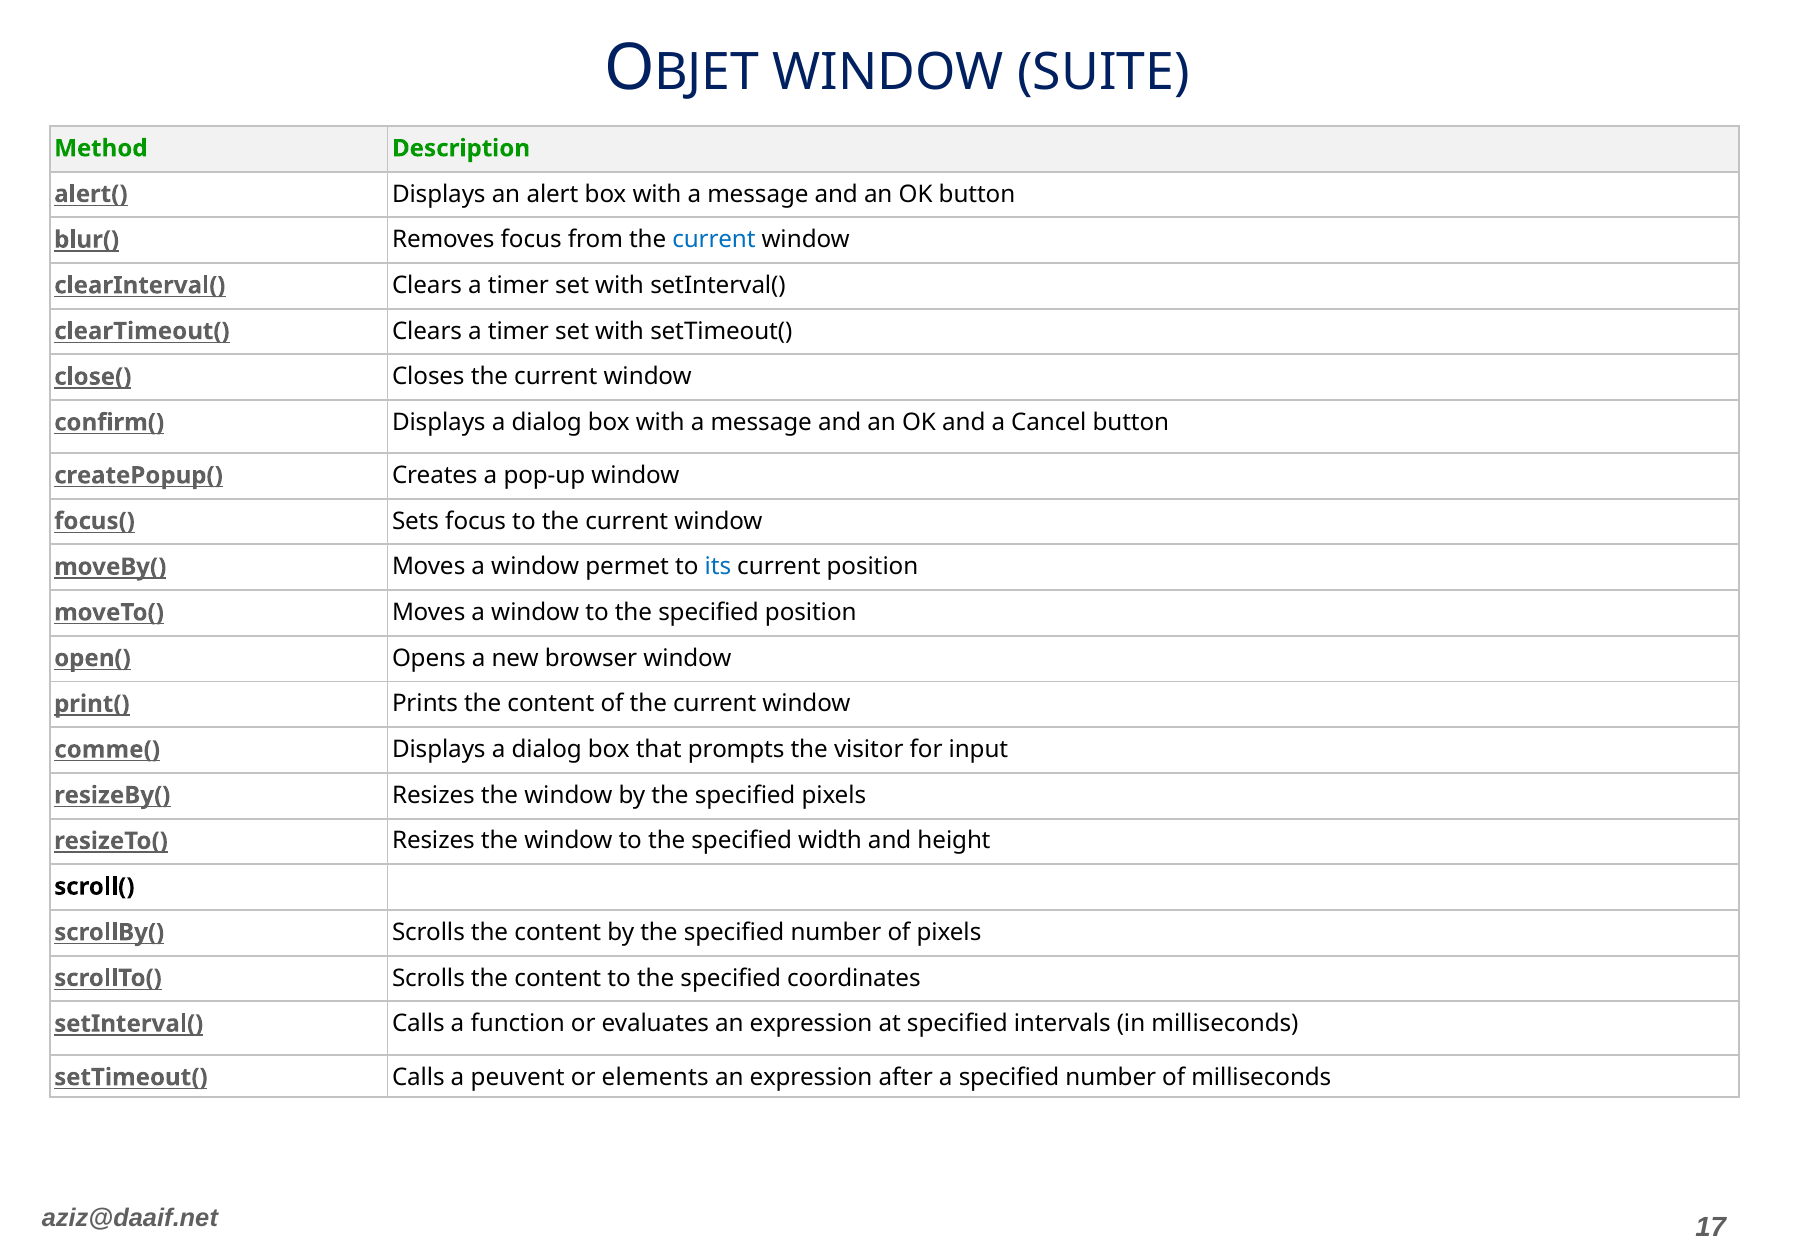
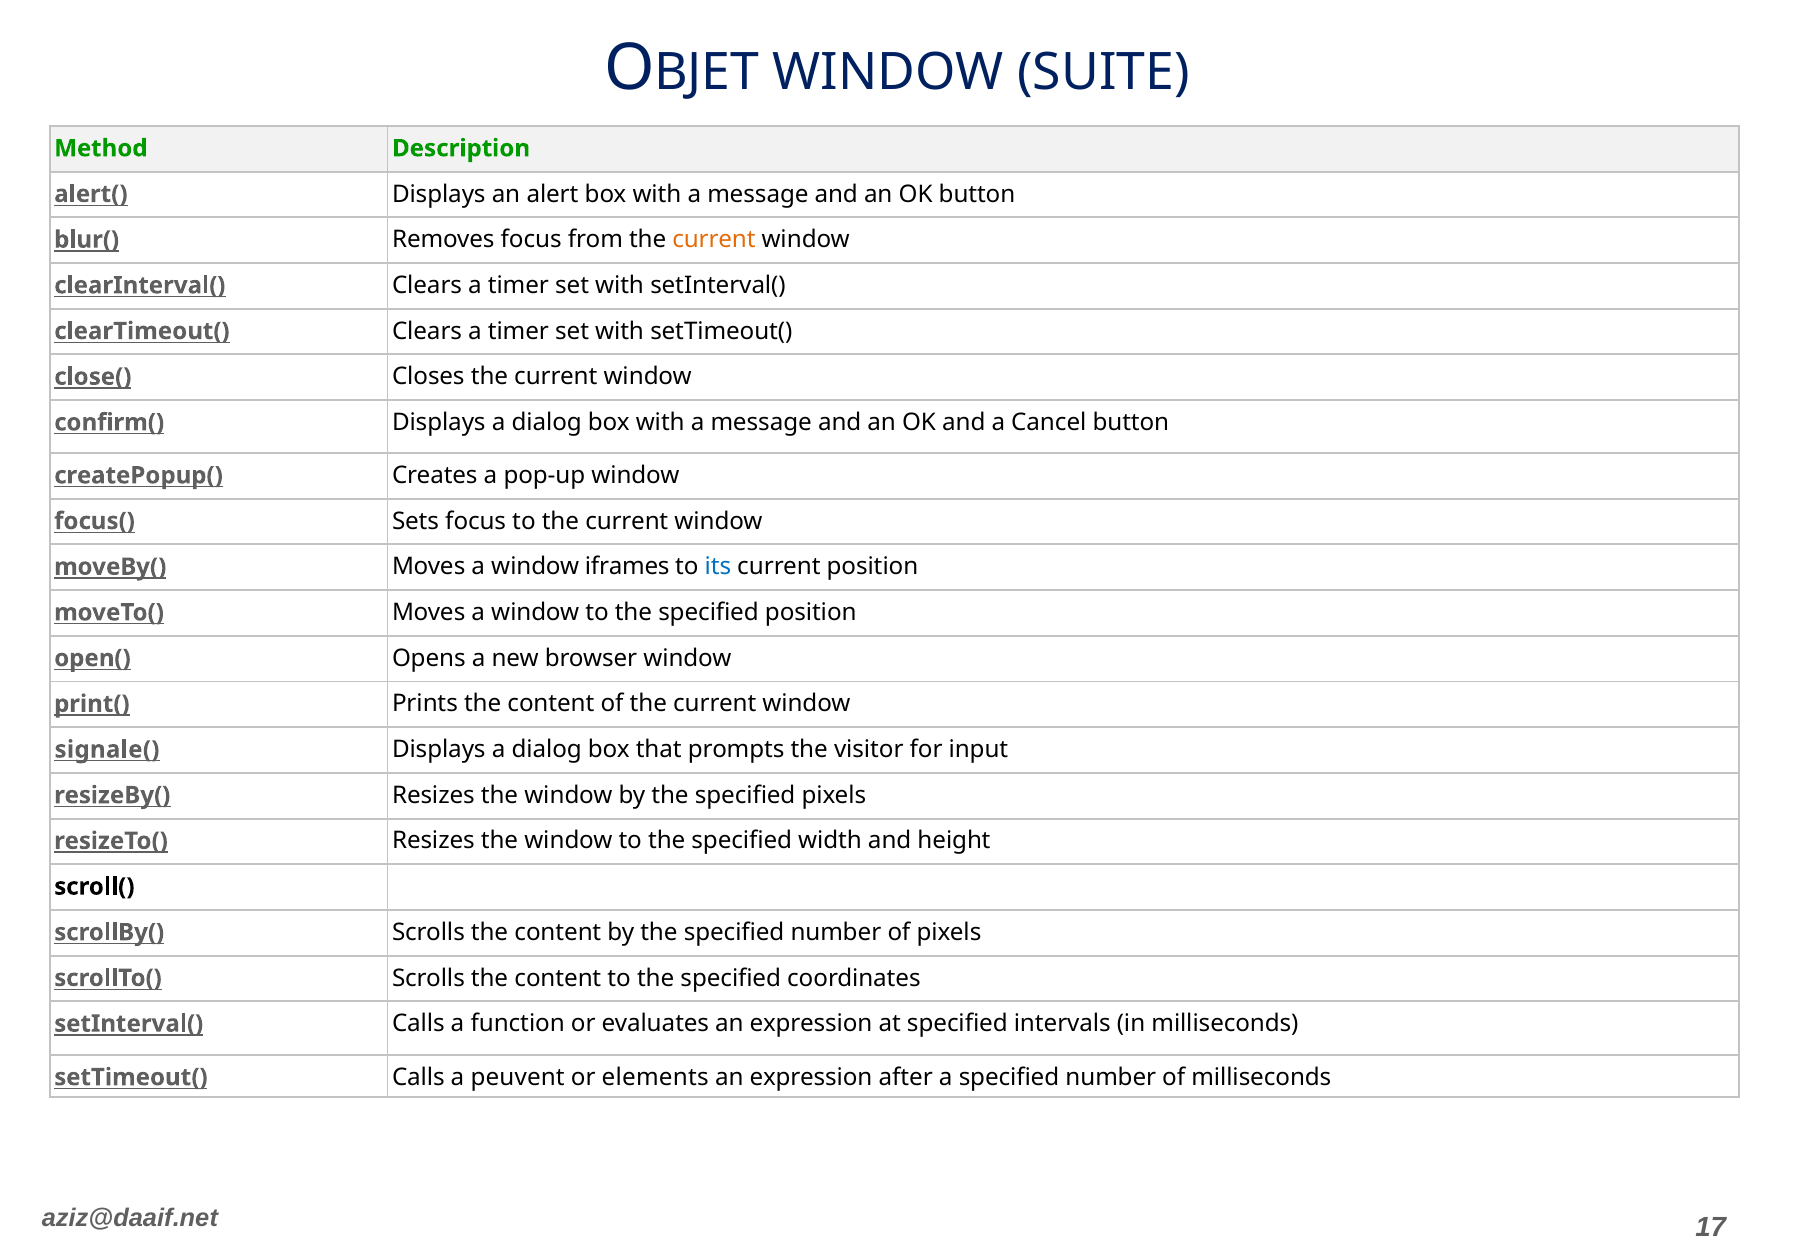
current colour: blue -> orange (714, 240)
permet: permet -> iframes (627, 567)
comme(: comme( -> signale( (107, 750)
